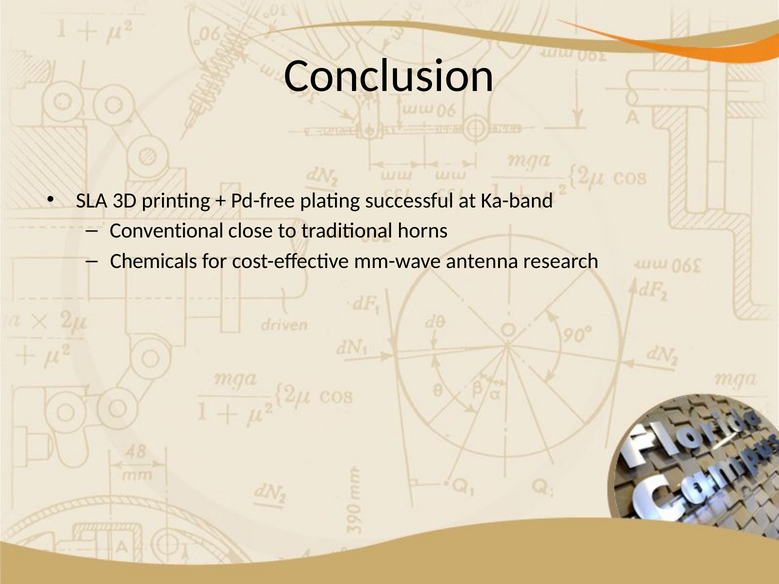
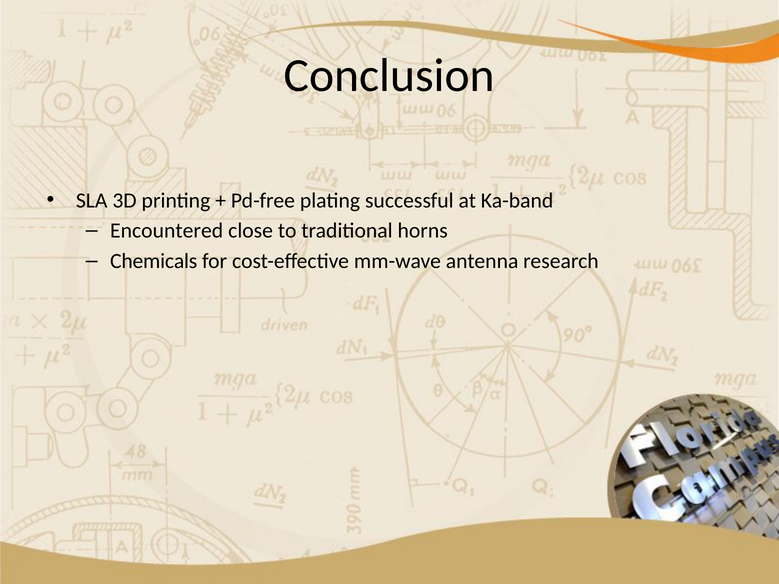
Conventional: Conventional -> Encountered (167, 231)
